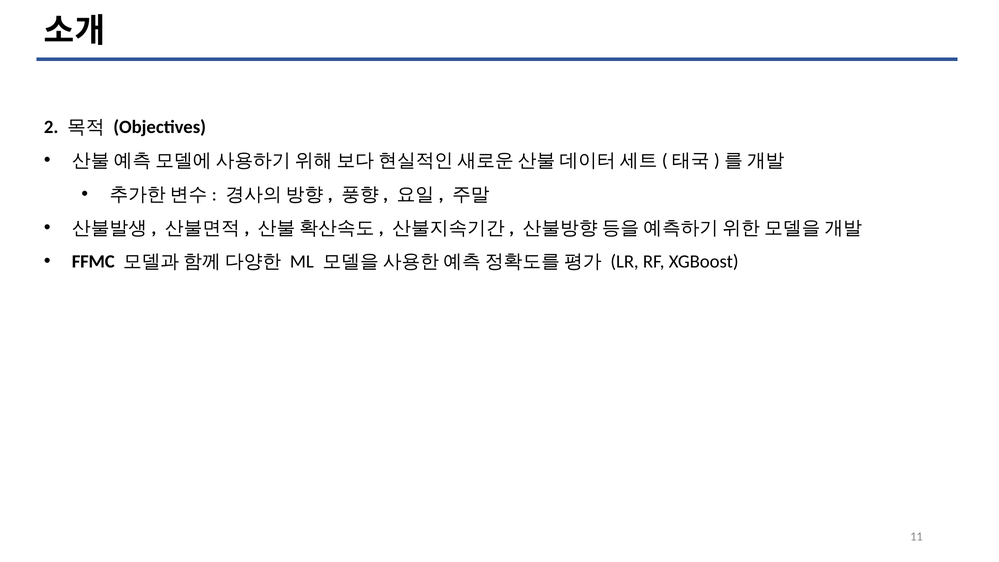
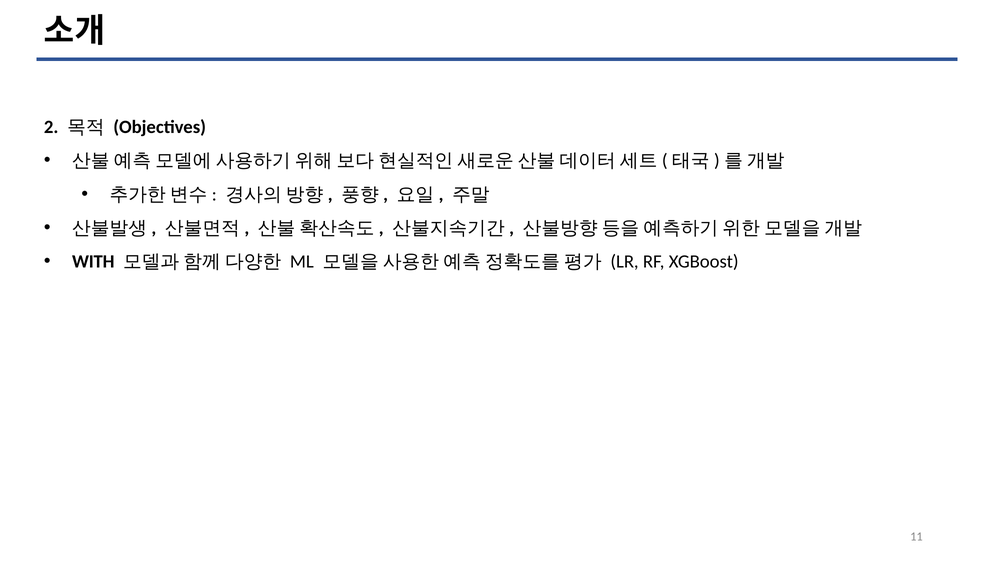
FFMC: FFMC -> WITH (93, 262)
